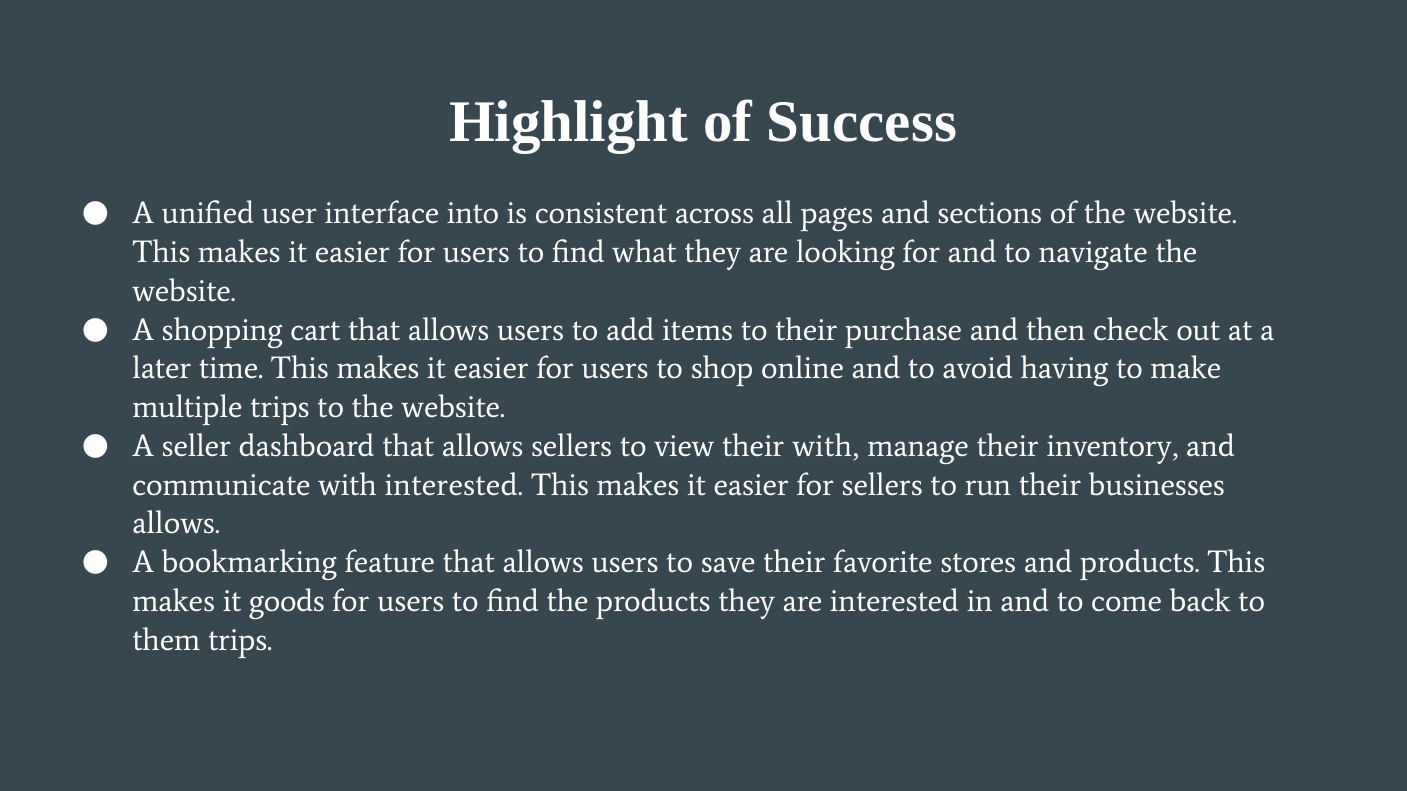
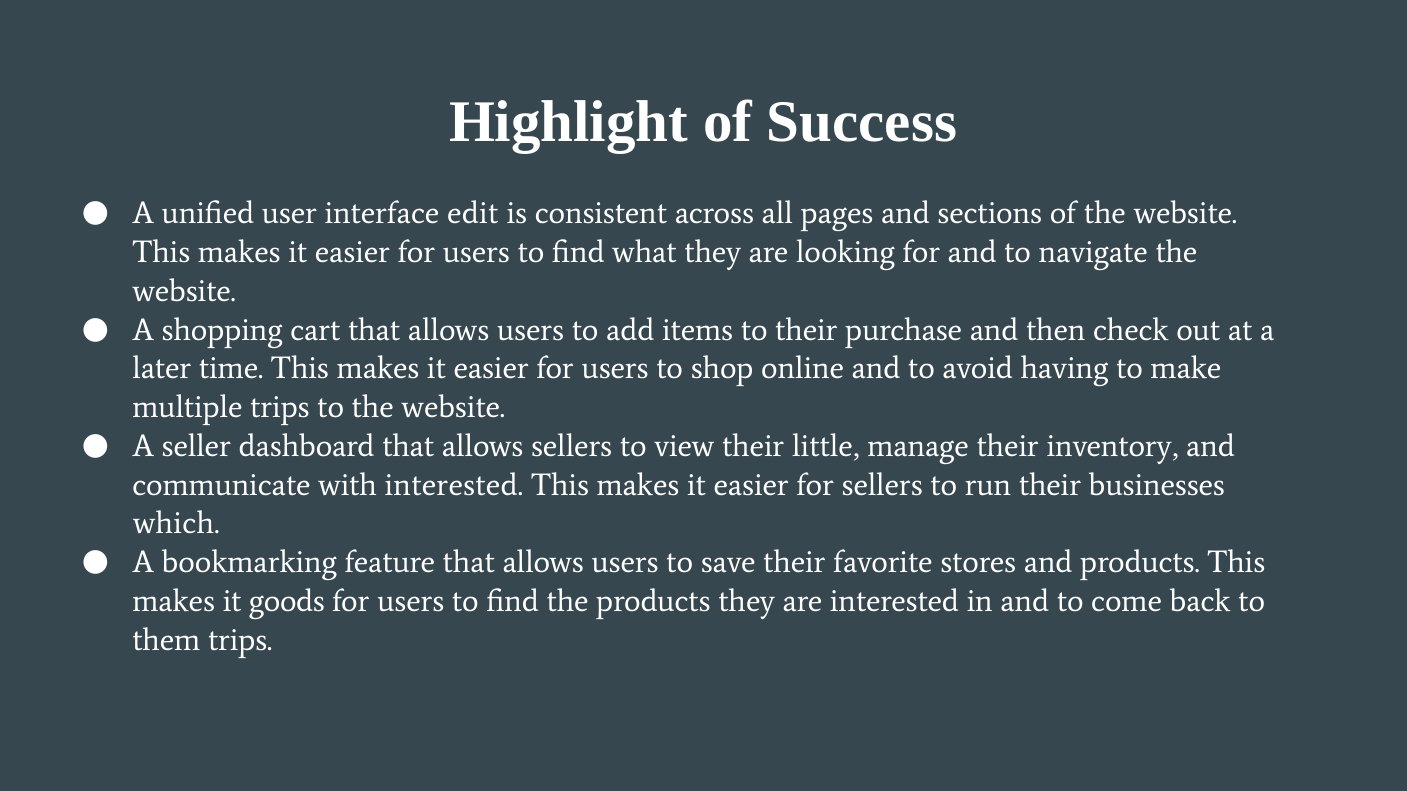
into: into -> edit (473, 214)
their with: with -> little (826, 446)
allows: allows -> which (176, 524)
